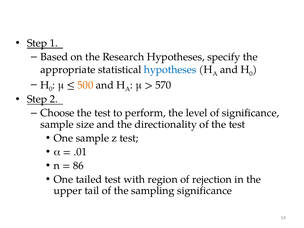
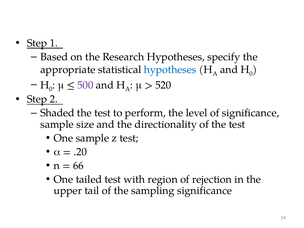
500 colour: orange -> purple (85, 85)
570: 570 -> 520 (163, 85)
Choose: Choose -> Shaded (57, 113)
.01: .01 -> .20 (80, 152)
86: 86 -> 66 (78, 166)
